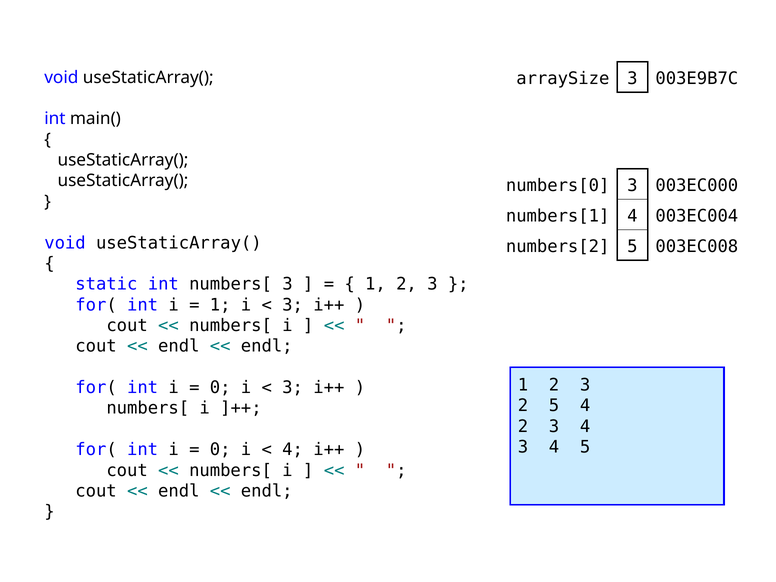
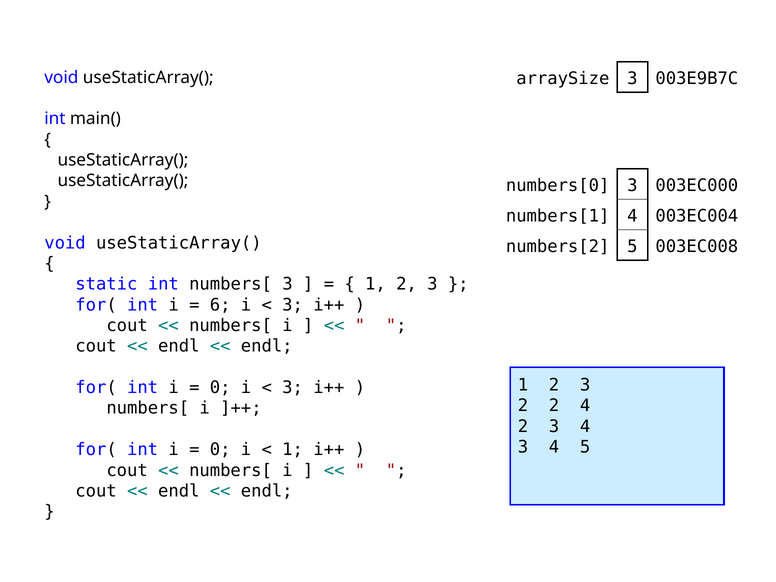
1: 1 -> 6 (220, 305)
2 5: 5 -> 2 (554, 406)
4: 4 -> 1 (293, 450)
